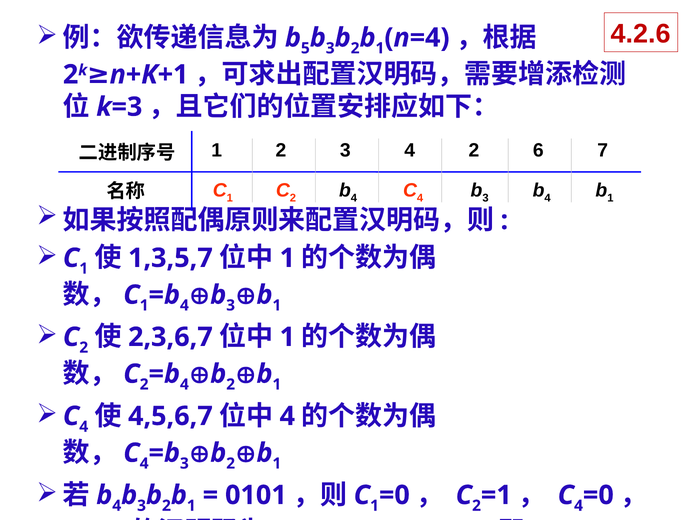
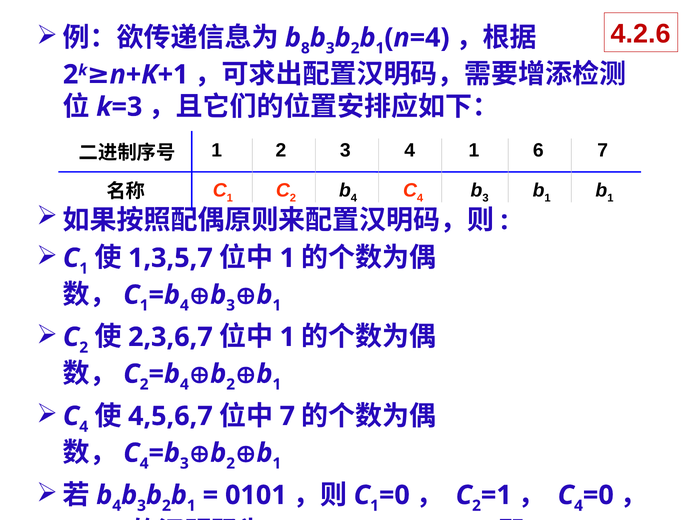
5: 5 -> 8 (305, 48)
4 2: 2 -> 1 (474, 151)
4: 4 -> 1 (548, 198)
4: 4 -> 7 (287, 417)
